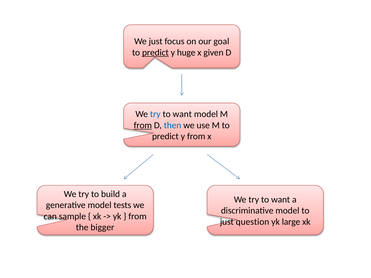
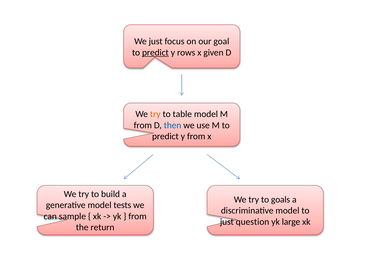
huge: huge -> rows (186, 53)
try colour: blue -> orange (155, 114)
want: want -> table (182, 114)
from underline: present -> none (143, 125)
want: want -> goals (281, 200)
bigger: bigger -> return (102, 228)
